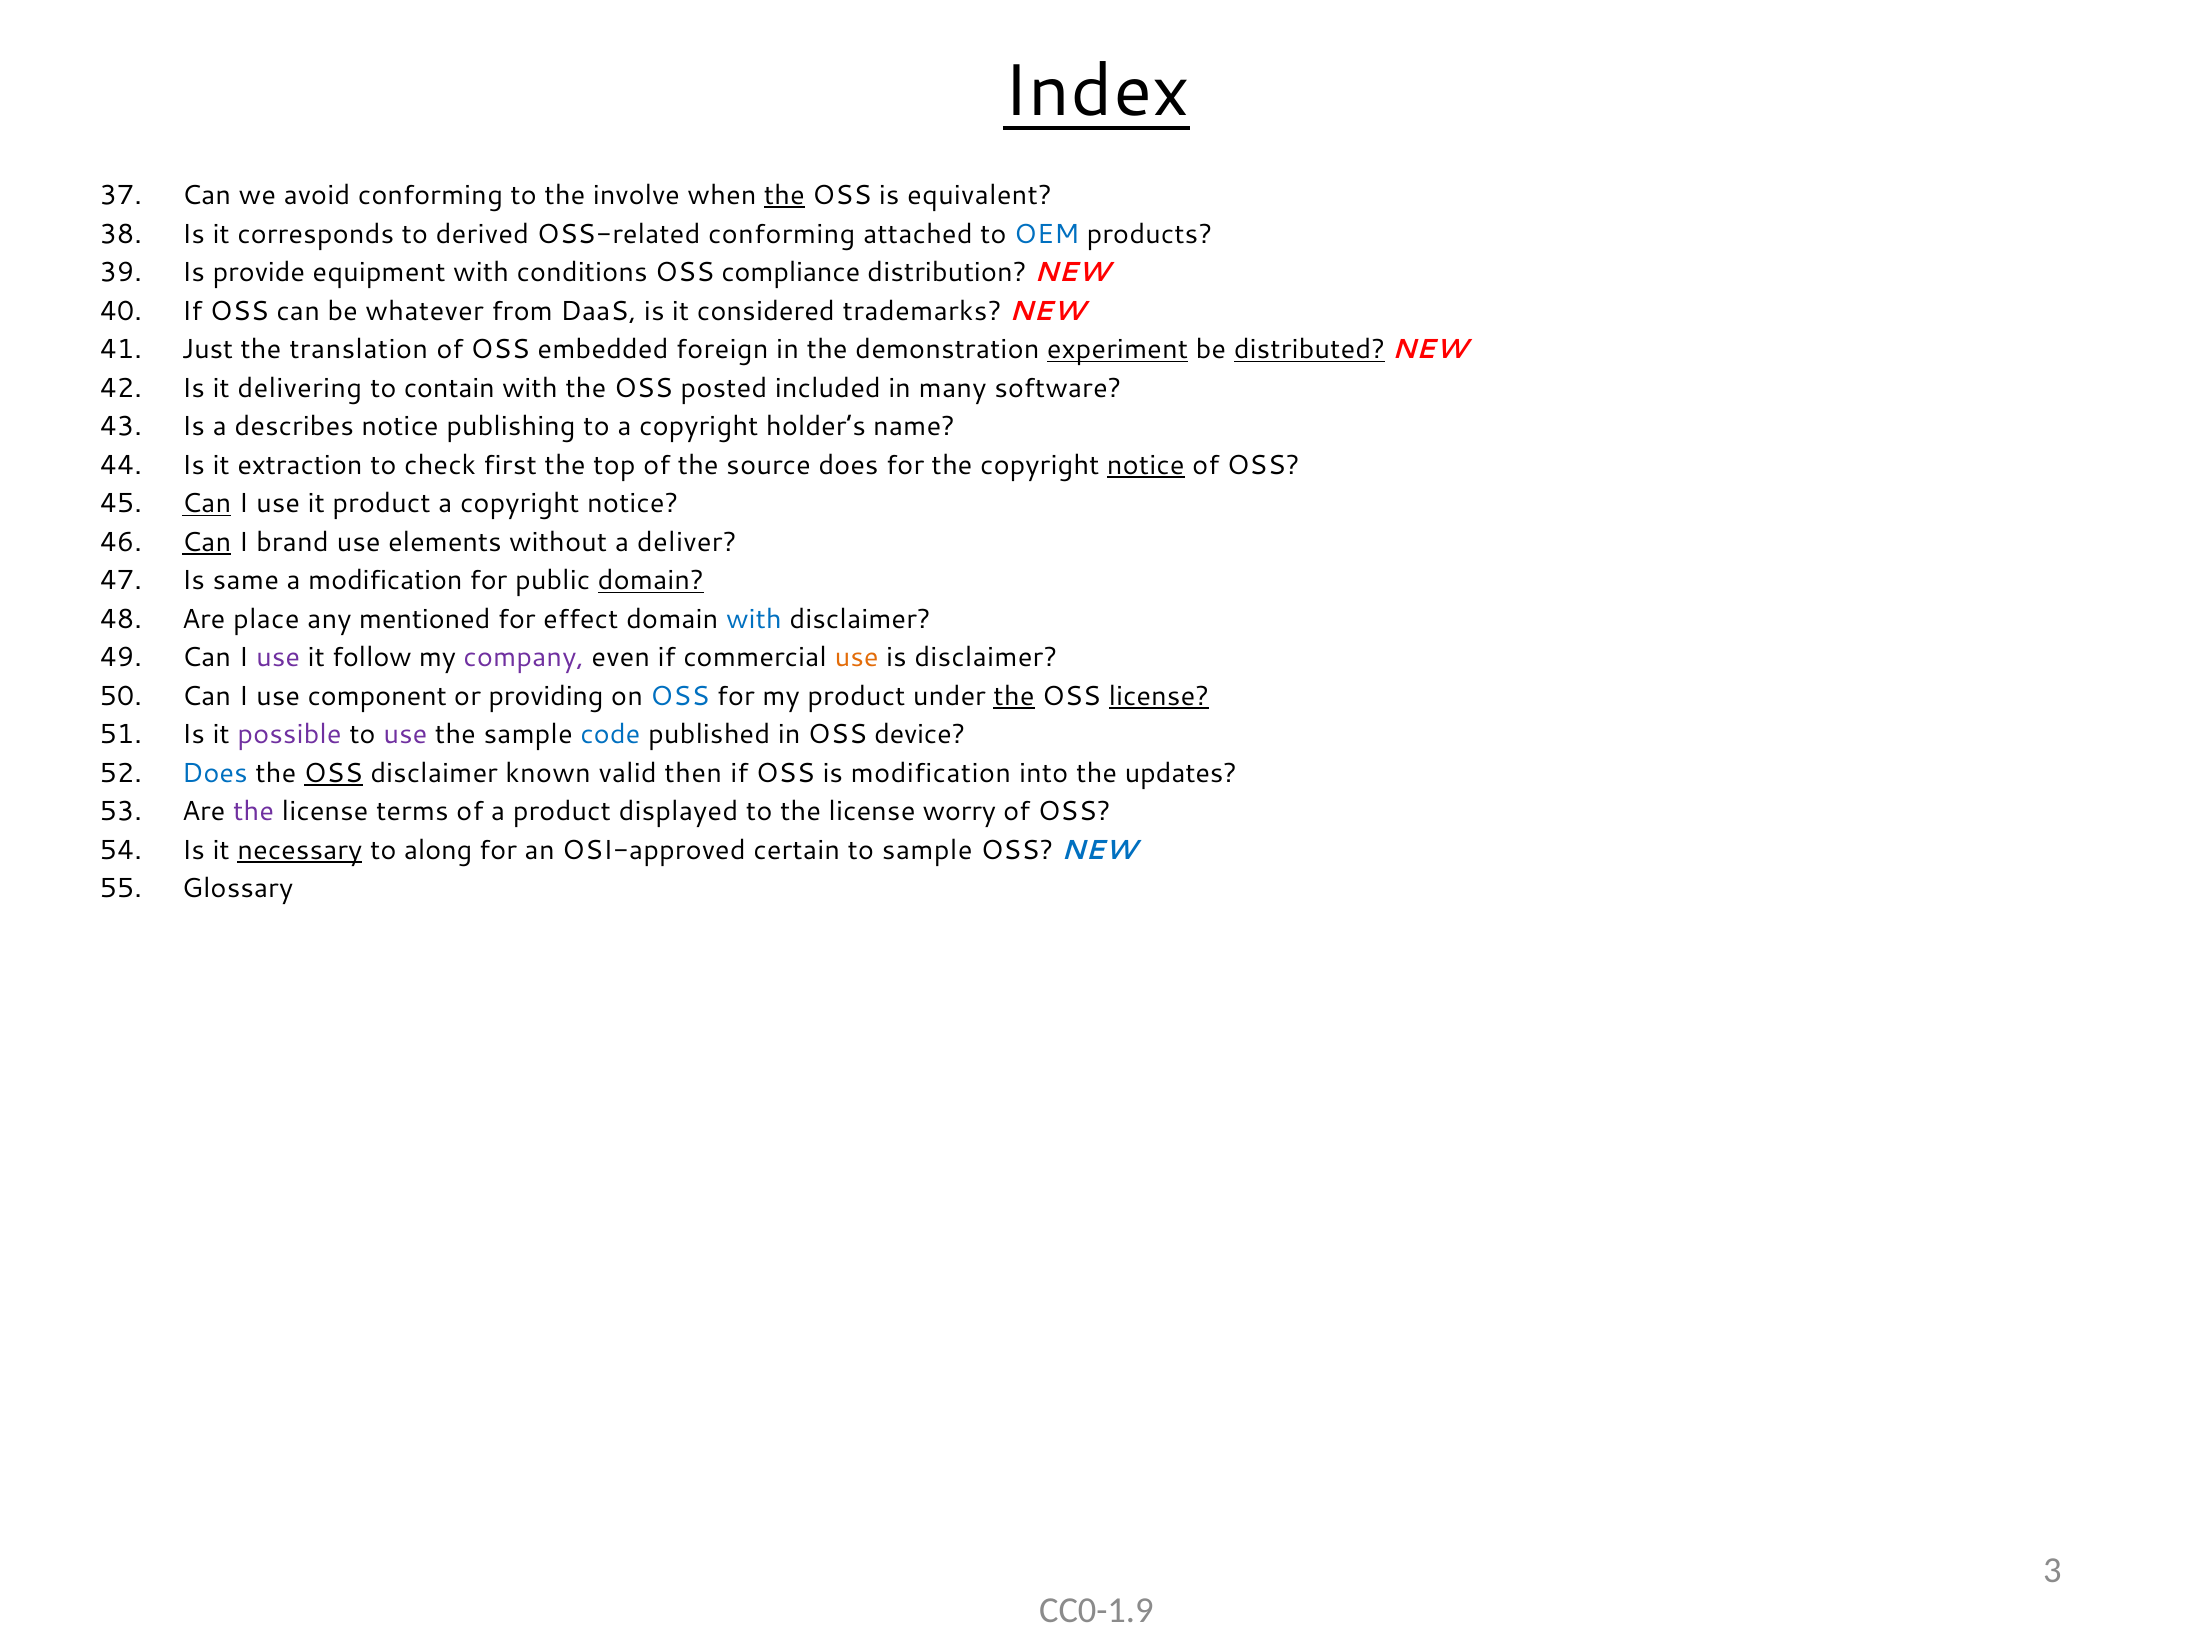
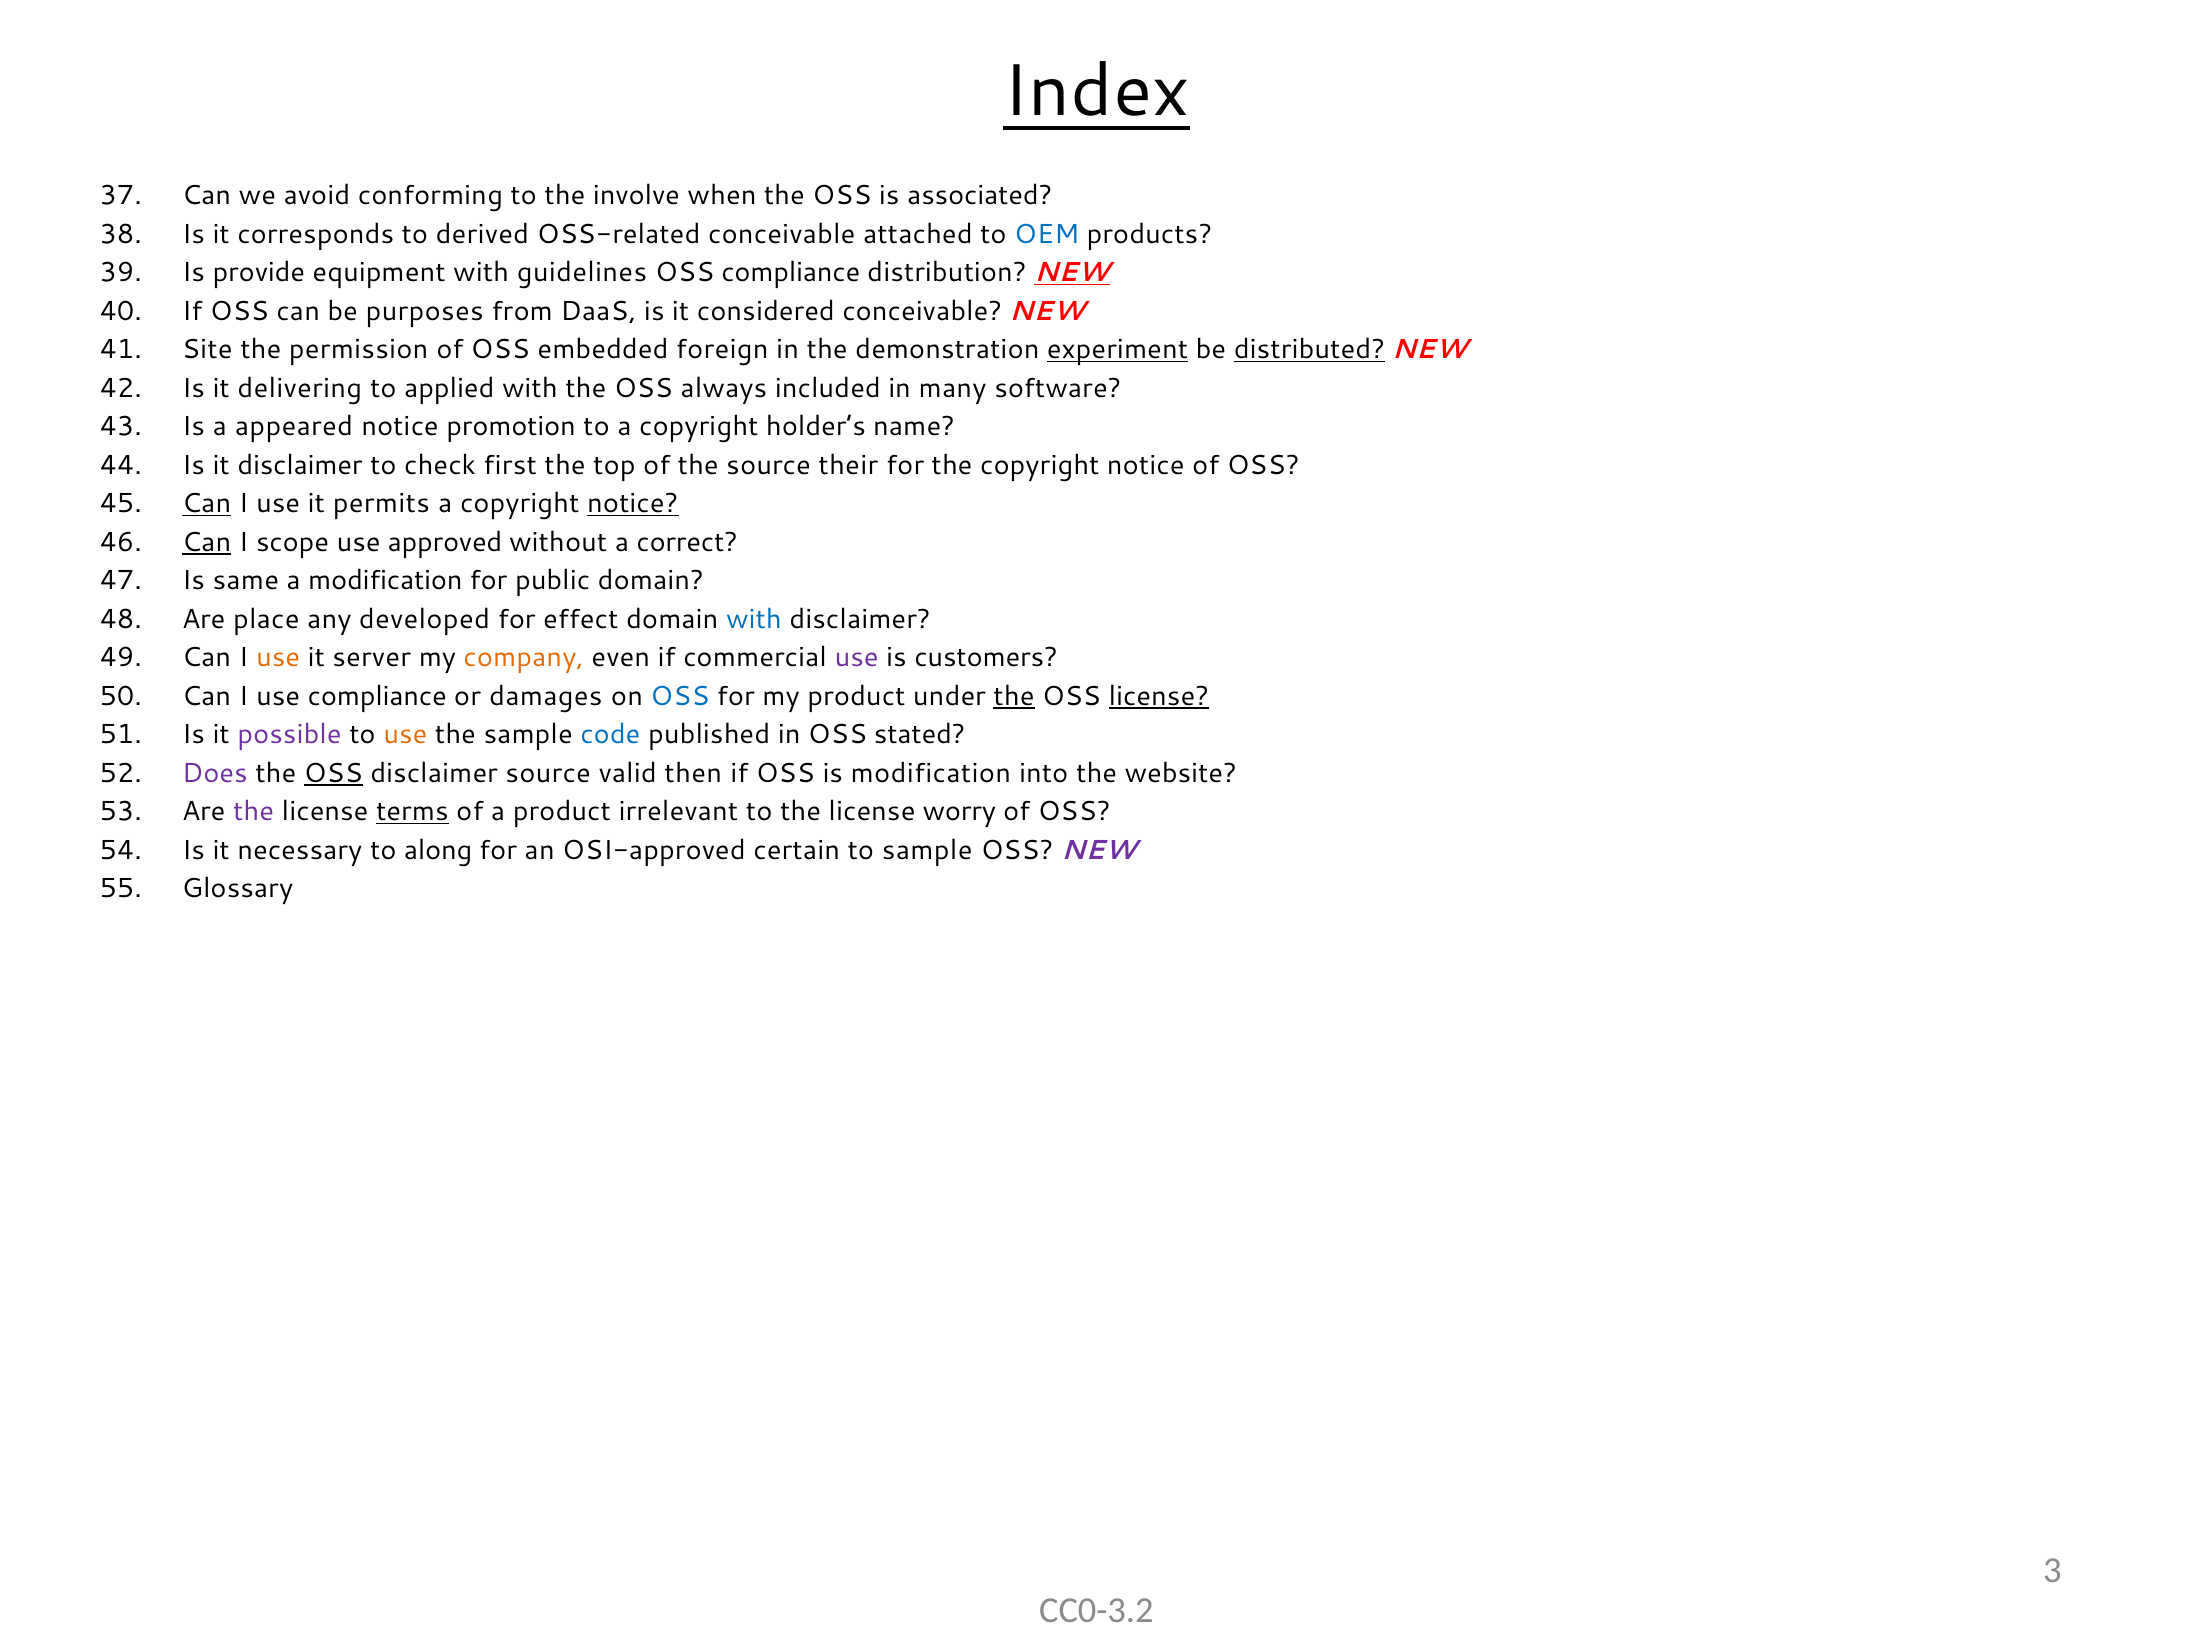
the underline: present -> none (784, 195)
equivalent: equivalent -> associated (980, 195)
OSS-related conforming: conforming -> conceivable (782, 234)
conditions: conditions -> guidelines (582, 272)
NEW underline: none -> present (1072, 272)
whatever: whatever -> purposes (425, 311)
considered trademarks: trademarks -> conceivable (922, 311)
Just: Just -> Site (207, 350)
translation: translation -> permission (359, 350)
contain: contain -> applied (449, 388)
posted: posted -> always (724, 388)
describes: describes -> appeared (294, 427)
publishing: publishing -> promotion (511, 427)
it extraction: extraction -> disclaimer (300, 465)
source does: does -> their (848, 465)
notice underline: present -> none (1146, 465)
it product: product -> permits (381, 504)
notice underline: none -> present (633, 504)
brand: brand -> scope (293, 542)
elements: elements -> approved (445, 542)
deliver: deliver -> correct (687, 542)
domain underline: present -> none (651, 581)
mentioned: mentioned -> developed (424, 619)
use colour: purple -> orange (278, 658)
follow: follow -> server (372, 658)
company colour: purple -> orange (524, 658)
use colour: orange -> purple (857, 658)
is disclaimer: disclaimer -> customers (986, 658)
use component: component -> compliance (377, 696)
providing: providing -> damages (546, 696)
use colour: purple -> orange (405, 735)
device: device -> stated (920, 735)
Does colour: blue -> purple (215, 773)
disclaimer known: known -> source (548, 773)
updates: updates -> website (1181, 773)
terms underline: none -> present (412, 812)
displayed: displayed -> irrelevant (678, 812)
necessary underline: present -> none (300, 850)
NEW colour: blue -> purple (1099, 850)
CC0-1.9: CC0-1.9 -> CC0-3.2 (1096, 1610)
